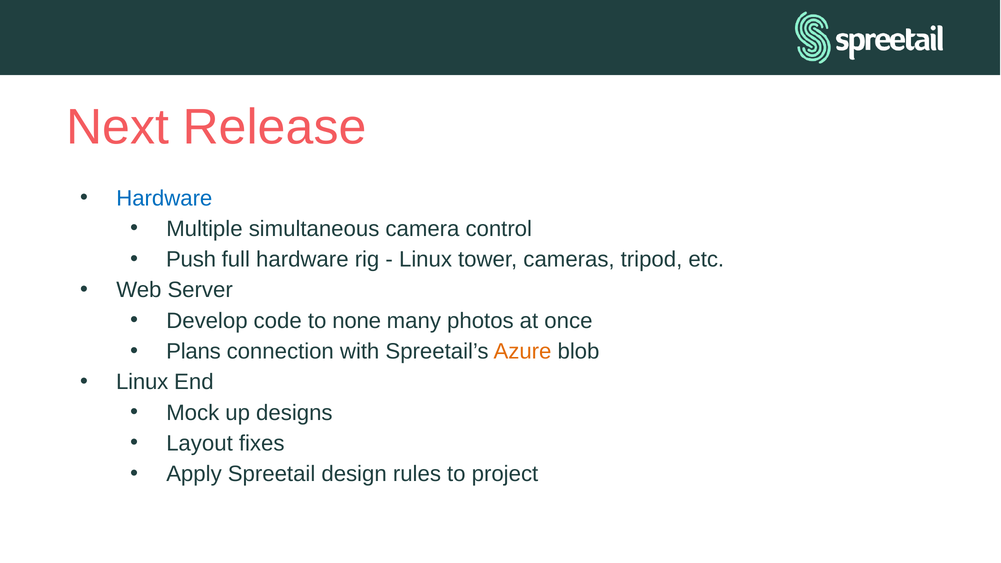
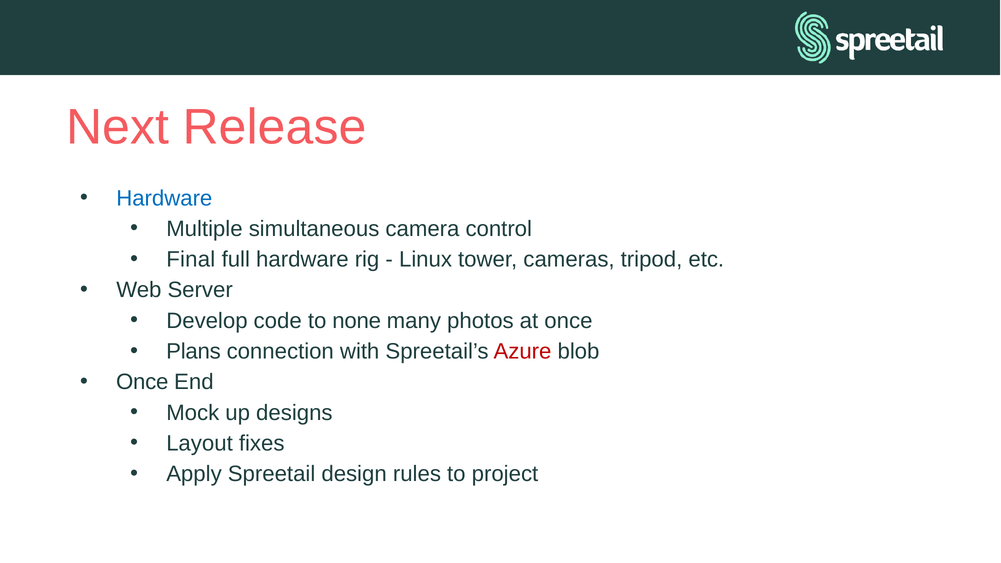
Push: Push -> Final (191, 260)
Azure colour: orange -> red (523, 352)
Linux: Linux -> Once (142, 382)
